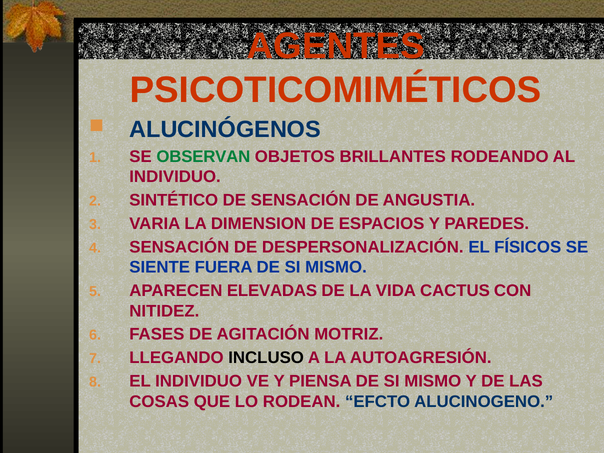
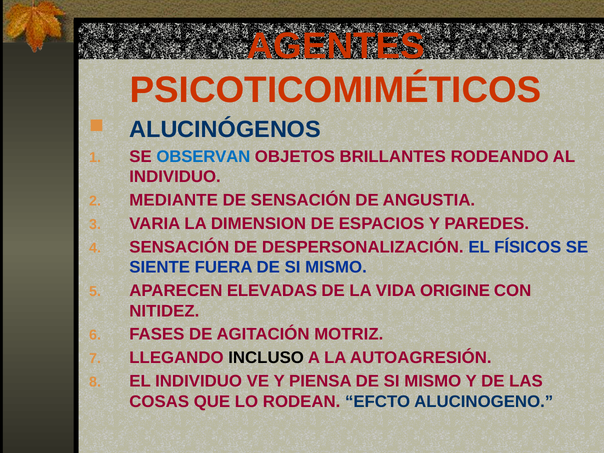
OBSERVAN colour: green -> blue (203, 157)
SINTÉTICO: SINTÉTICO -> MEDIANTE (174, 200)
CACTUS: CACTUS -> ORIGINE (455, 291)
